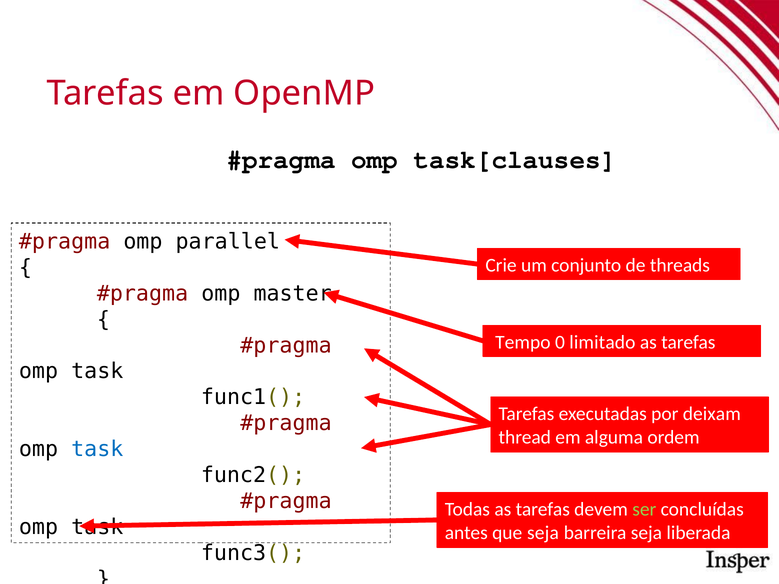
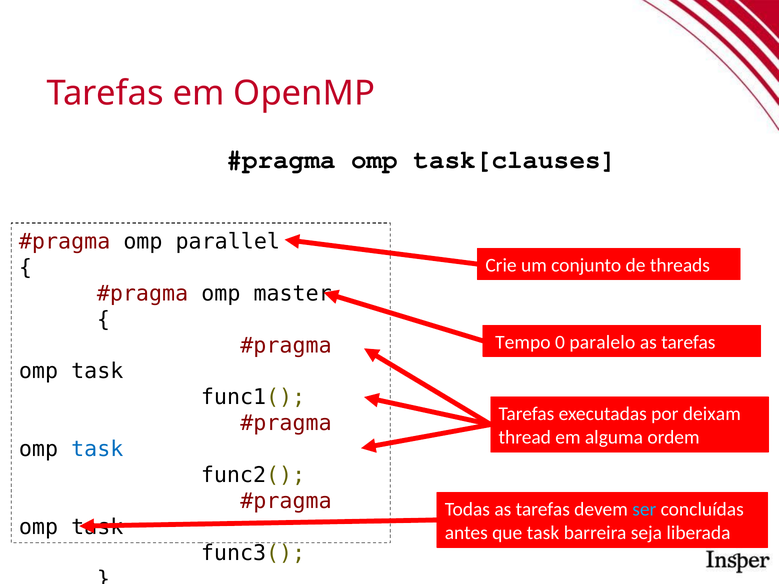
limitado: limitado -> paralelo (602, 342)
ser colour: light green -> light blue (644, 510)
que seja: seja -> task (543, 533)
